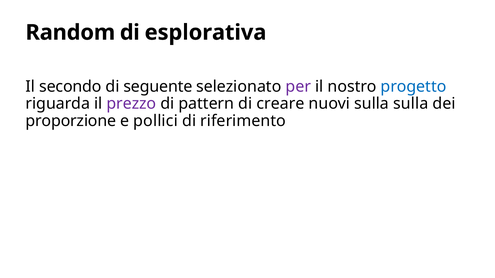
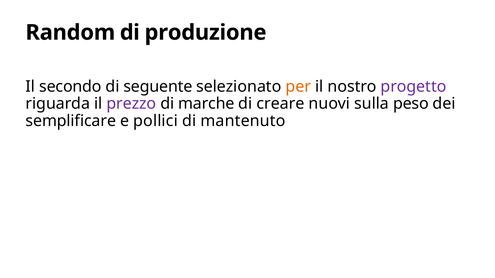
esplorativa: esplorativa -> produzione (206, 33)
per colour: purple -> orange (298, 87)
progetto colour: blue -> purple (413, 87)
pattern: pattern -> marche (206, 104)
sulla sulla: sulla -> peso (411, 104)
proporzione: proporzione -> semplificare (71, 121)
riferimento: riferimento -> mantenuto (243, 121)
